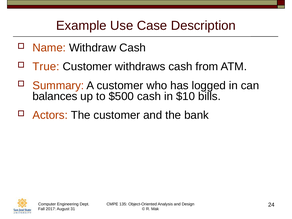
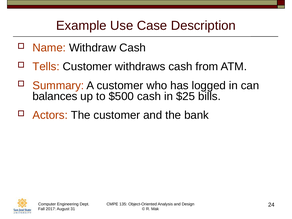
True: True -> Tells (46, 67)
$10: $10 -> $25 (186, 96)
